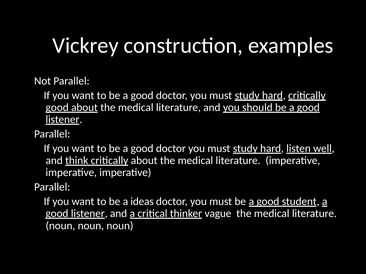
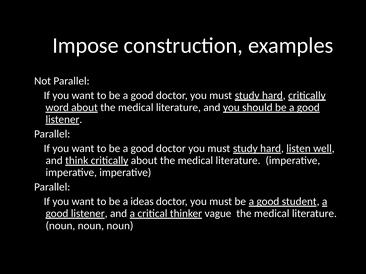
Vickrey: Vickrey -> Impose (86, 45)
good: good -> word (57, 108)
